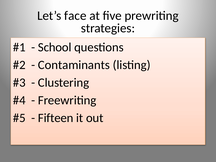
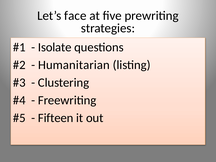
School: School -> Isolate (55, 47)
Contaminants: Contaminants -> Humanitarian (74, 65)
